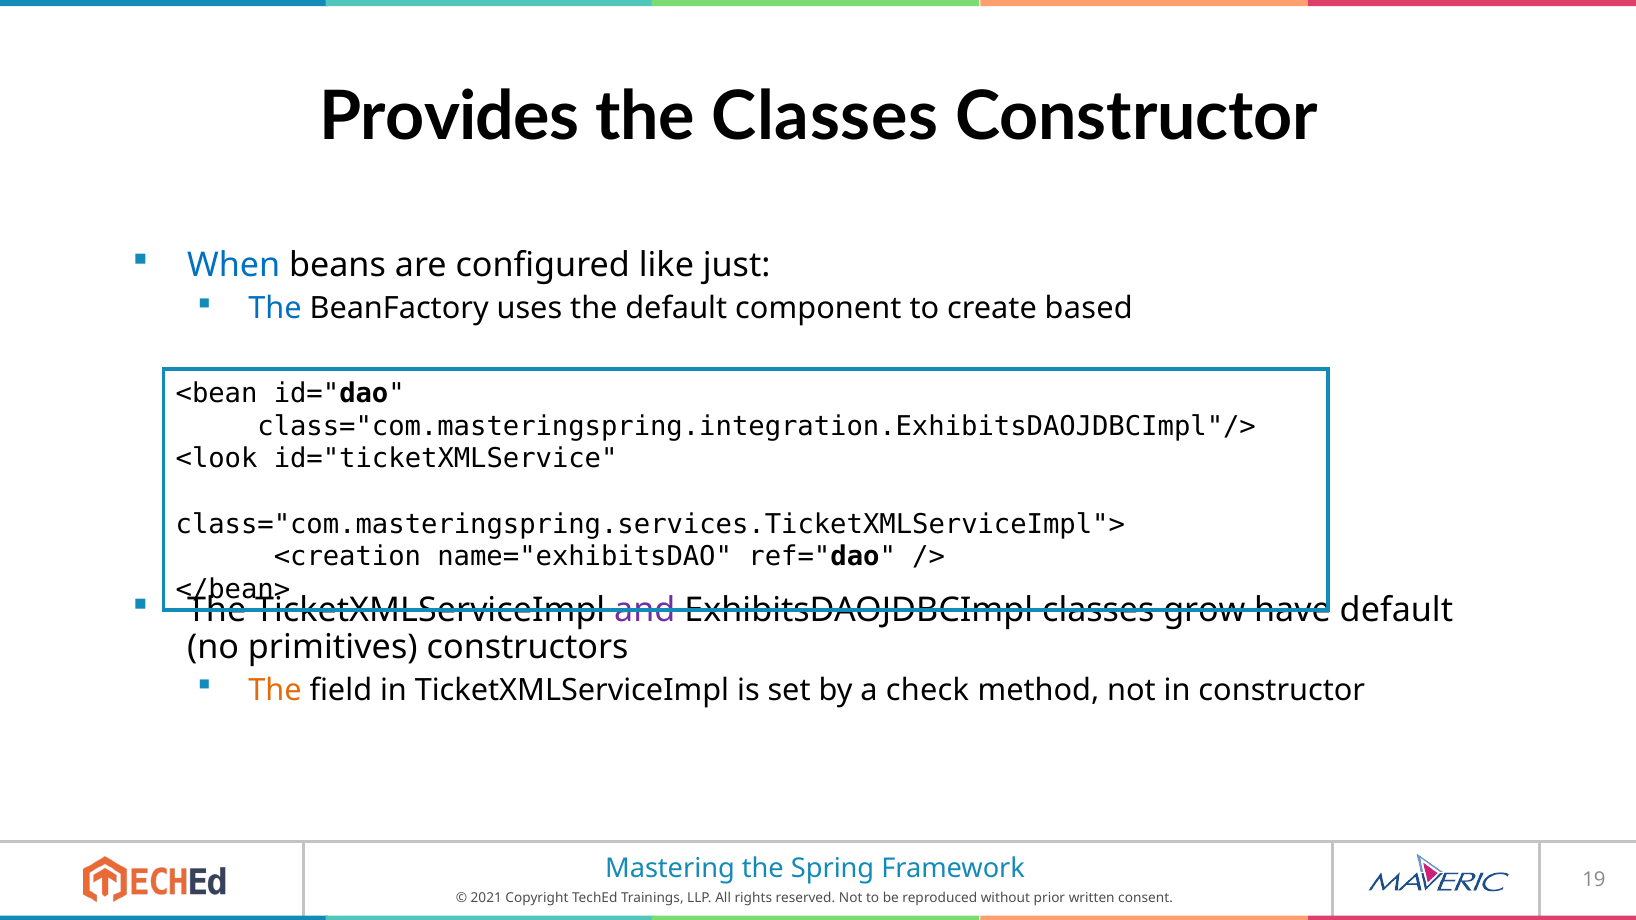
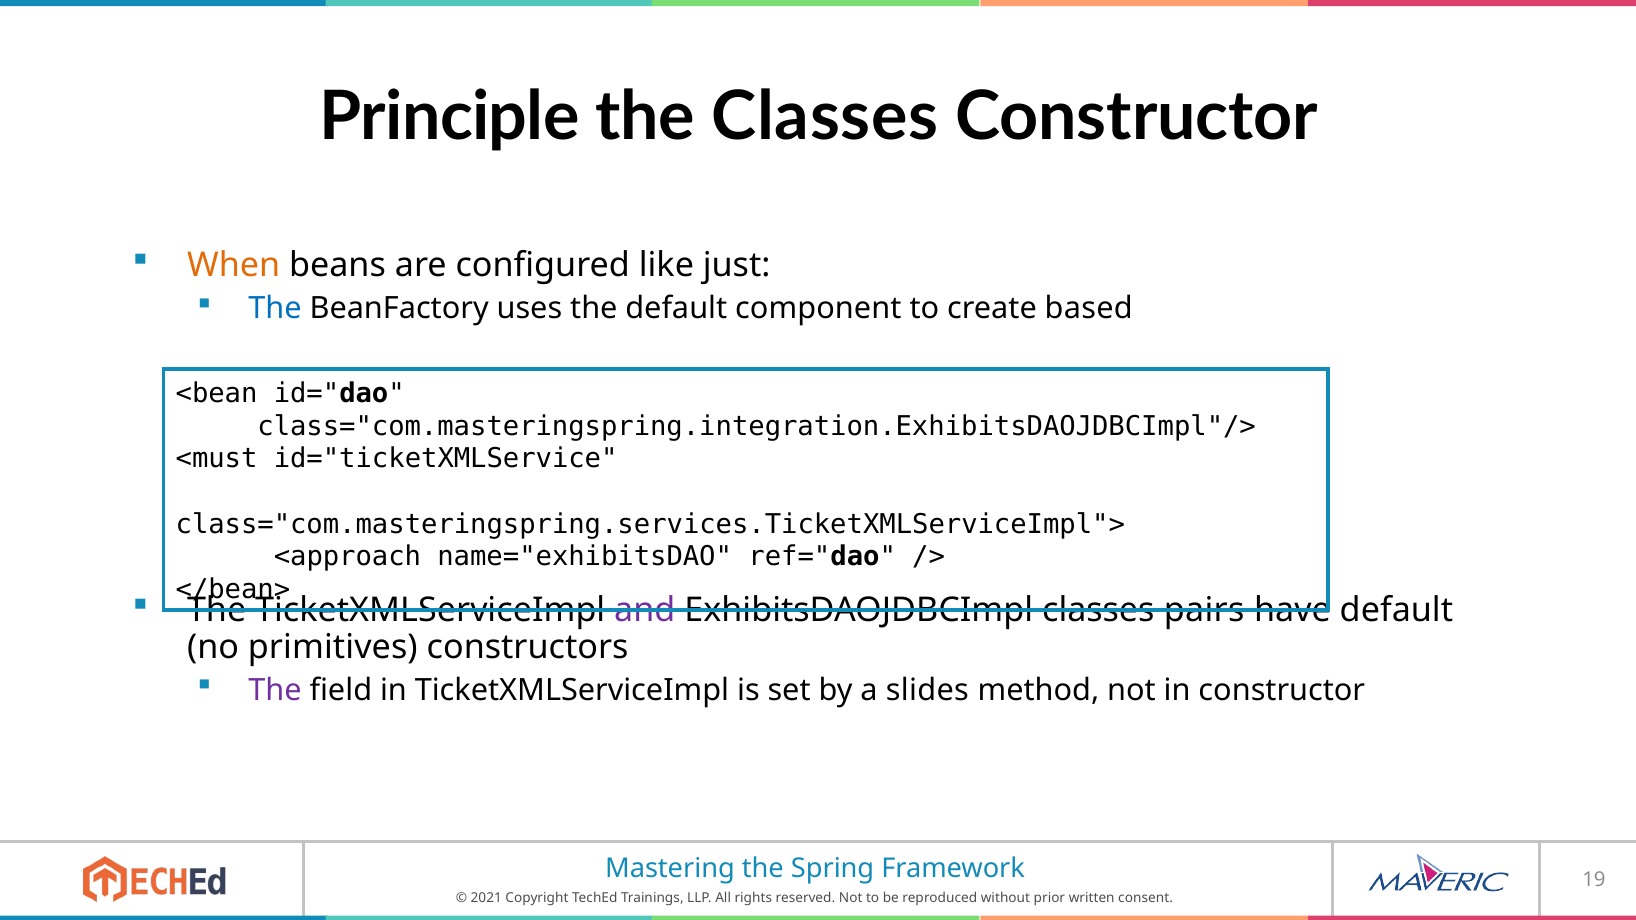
Provides: Provides -> Principle (449, 117)
When colour: blue -> orange (234, 265)
<look: <look -> <must (217, 459)
<creation: <creation -> <approach (347, 557)
grow: grow -> pairs (1204, 610)
The colour: orange -> purple (275, 690)
check: check -> slides (927, 690)
